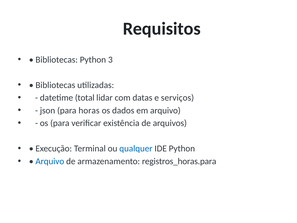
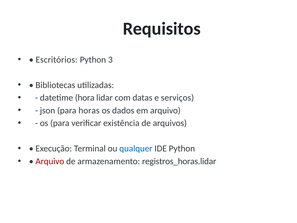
Bibliotecas: Bibliotecas -> Escritórios (57, 60)
total: total -> hora (85, 98)
Arquivo colour: blue -> red (50, 161)
registros_horas.para: registros_horas.para -> registros_horas.lidar (179, 161)
